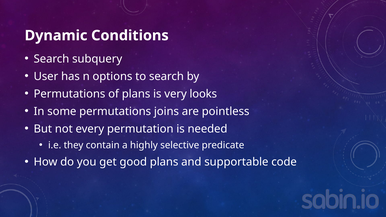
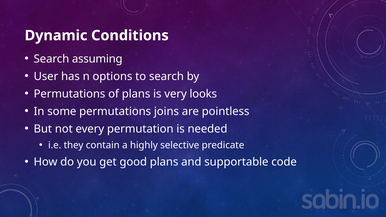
subquery: subquery -> assuming (97, 59)
